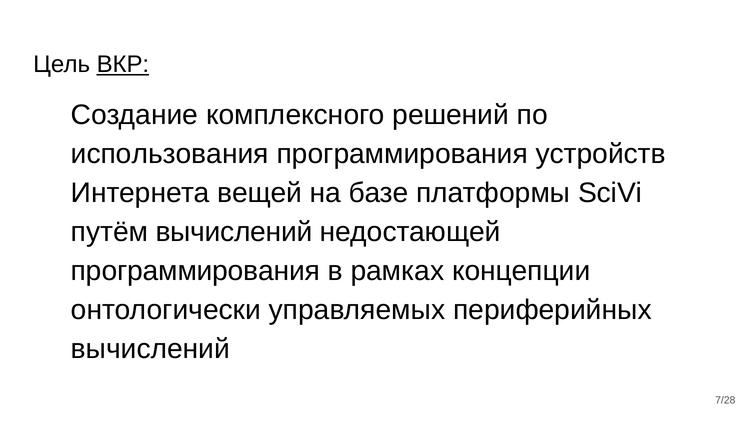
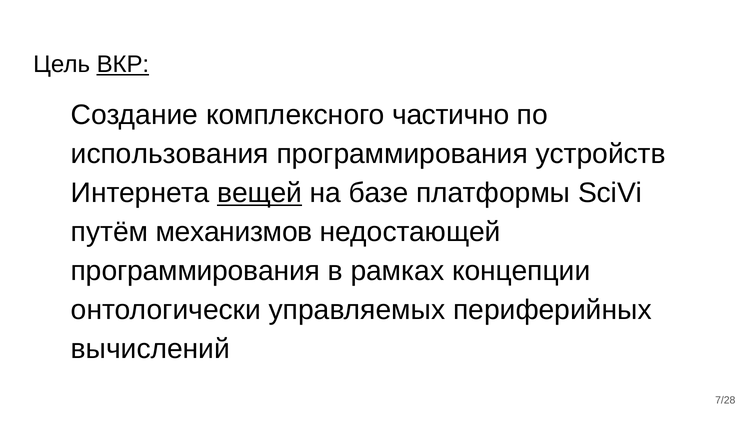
решений: решений -> частично (451, 115)
вещей underline: none -> present (260, 193)
путём вычислений: вычислений -> механизмов (234, 232)
